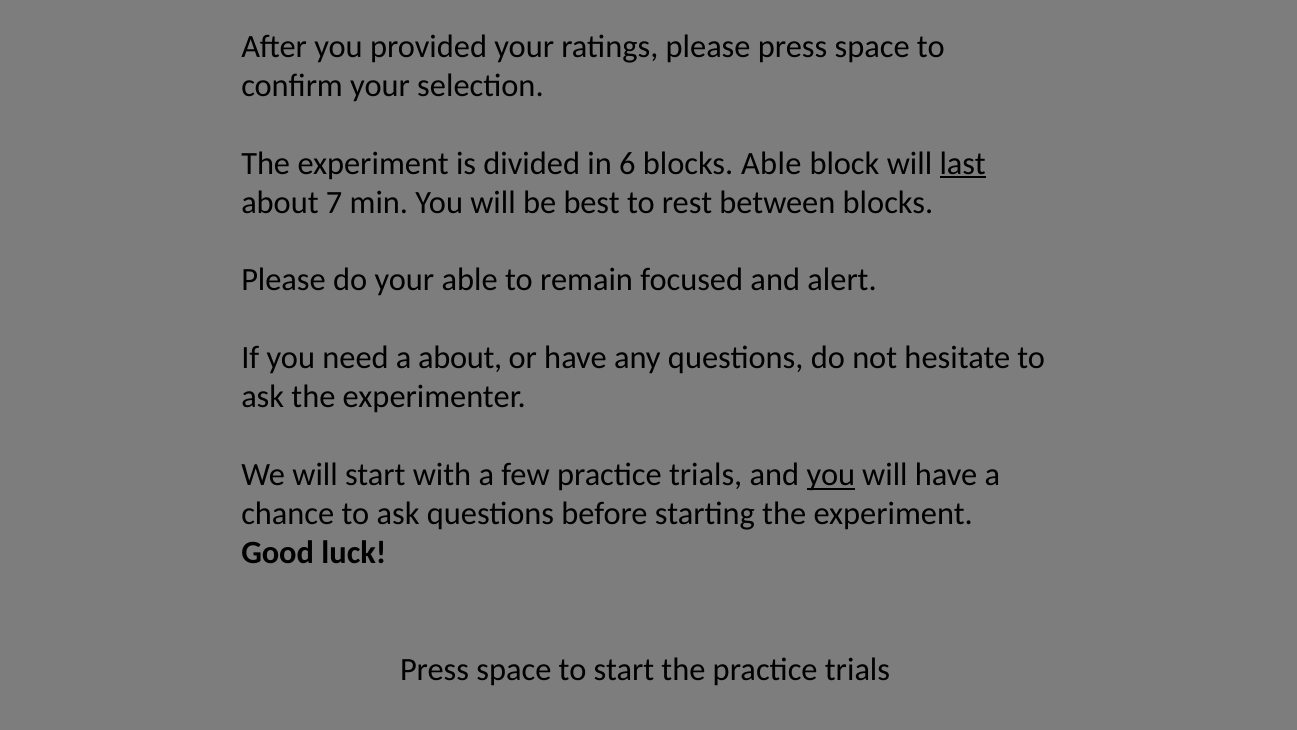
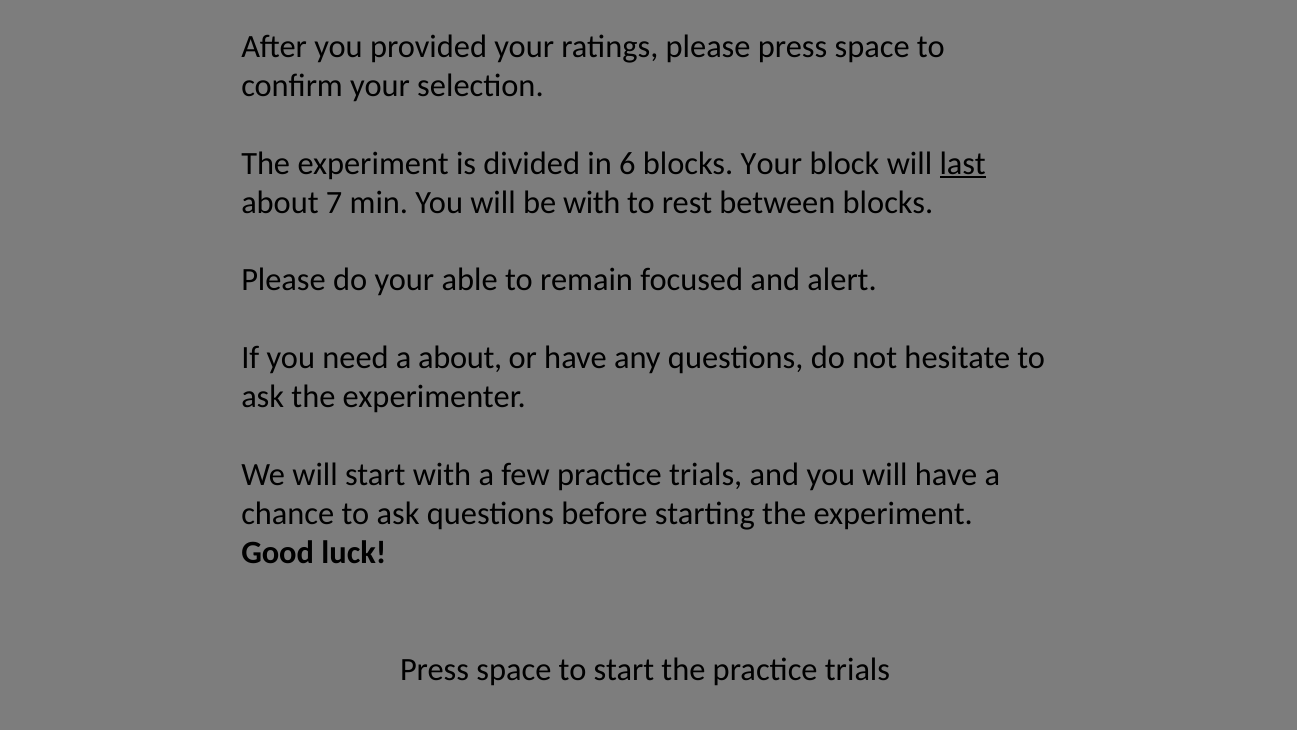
blocks Able: Able -> Your (771, 163)
be best: best -> with (592, 202)
you underline: present -> none (831, 475)
